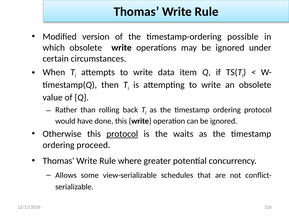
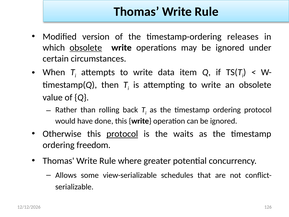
possible: possible -> releases (243, 37)
obsolete underline: none -> present (86, 48)
proceed: proceed -> freedom (94, 145)
